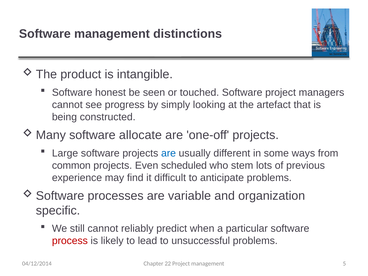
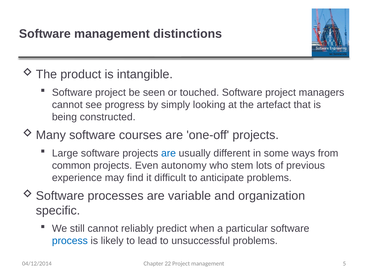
honest: honest -> project (111, 92)
allocate: allocate -> courses (140, 135)
scheduled: scheduled -> autonomy (184, 165)
process colour: red -> blue (70, 241)
